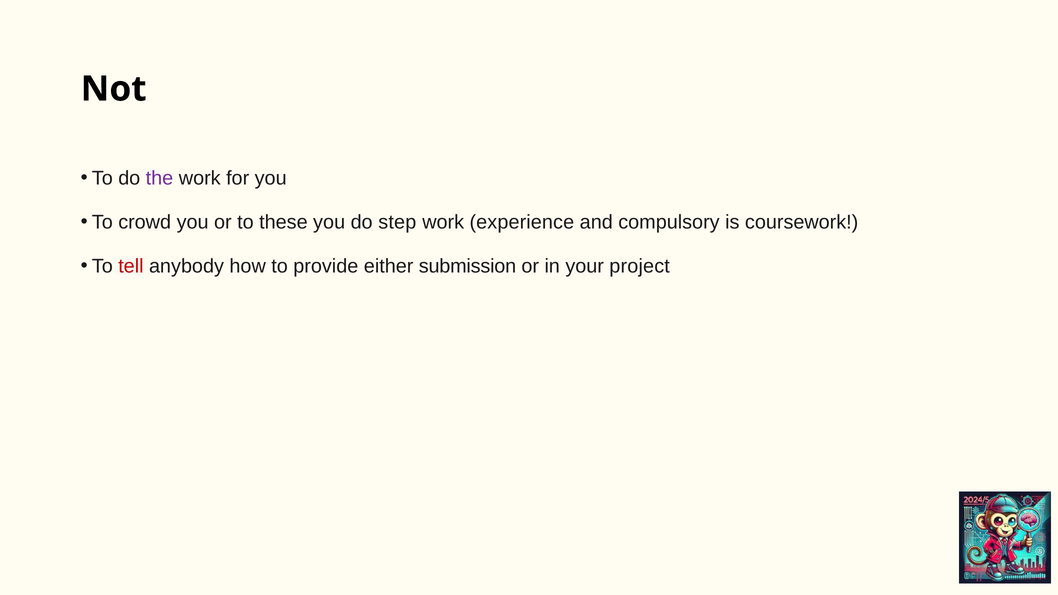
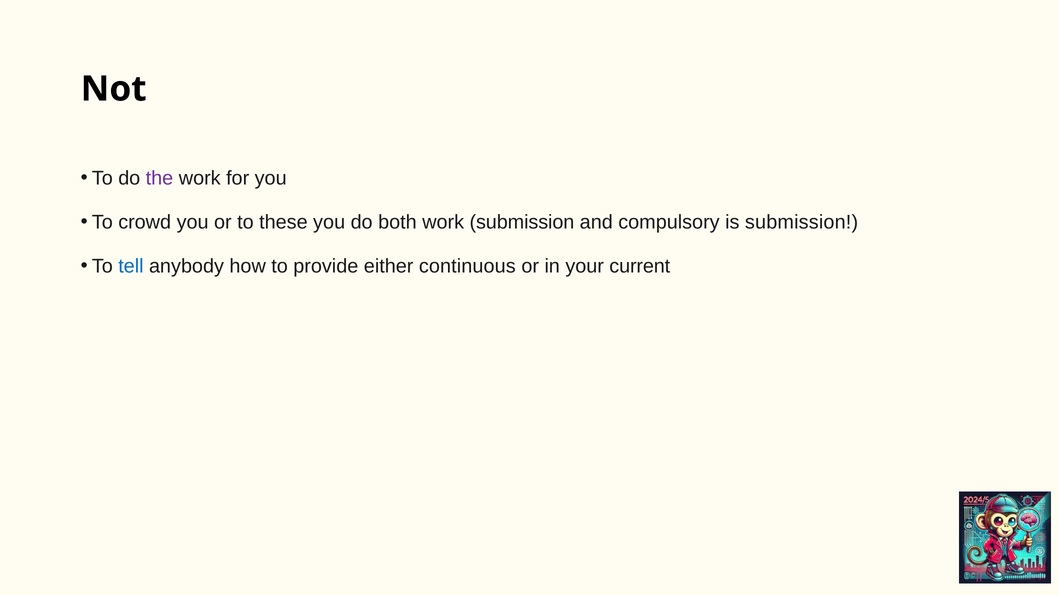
step: step -> both (397, 222)
work experience: experience -> submission (522, 222)
is coursework: coursework -> submission (802, 222)
tell colour: red -> blue (131, 266)
submission: submission -> continuous (467, 266)
project: project -> current (640, 266)
